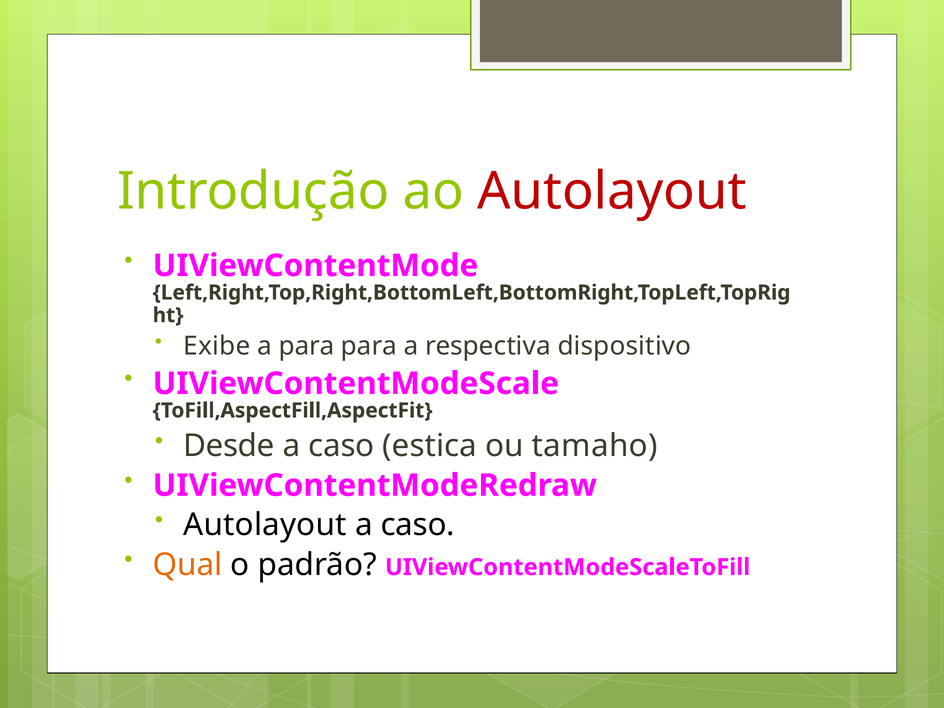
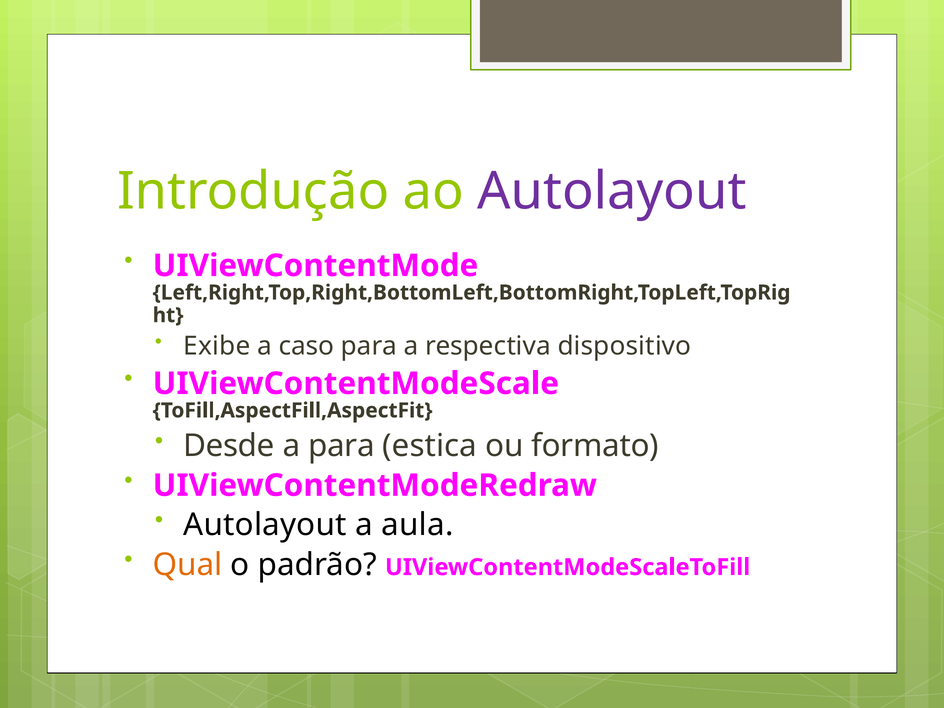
Autolayout colour: red -> purple (612, 192)
a para: para -> caso (307, 346)
caso: caso -> para (341, 446)
tamaho: tamaho -> formato (595, 446)
caso: caso -> aula (417, 525)
